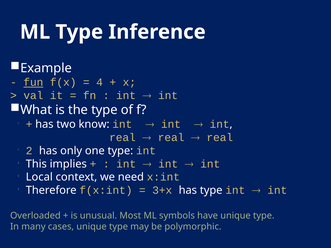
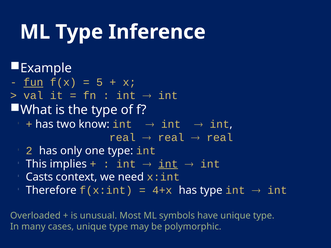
4: 4 -> 5 (100, 82)
int underline: none -> present (168, 164)
Local: Local -> Casts (39, 177)
3+x: 3+x -> 4+x (162, 191)
